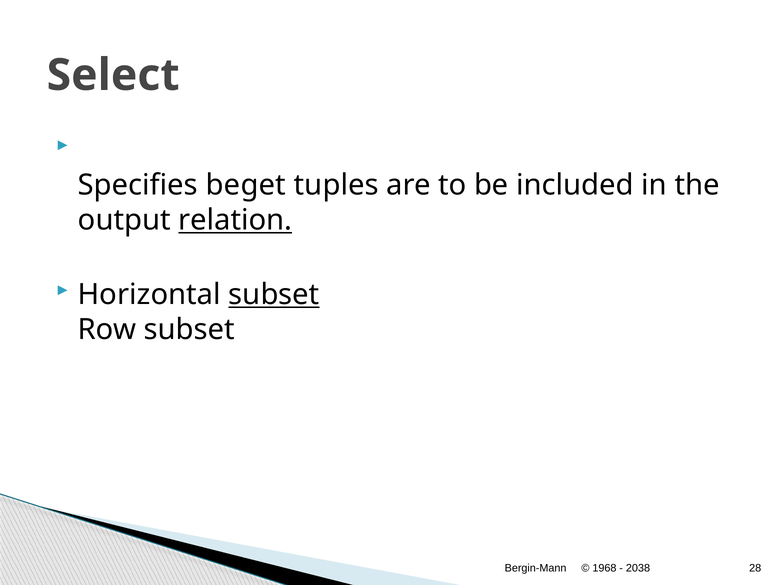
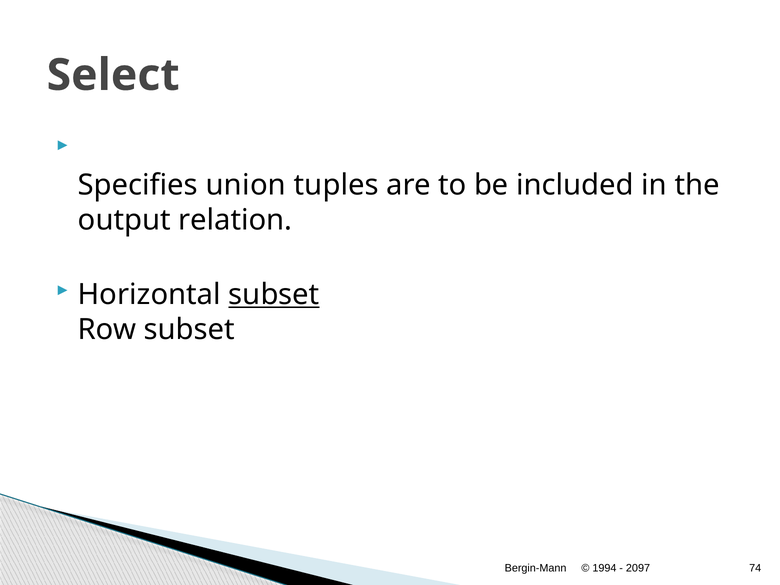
beget: beget -> union (246, 185)
relation underline: present -> none (235, 220)
28: 28 -> 74 (755, 568)
1968: 1968 -> 1994 (604, 568)
2038: 2038 -> 2097 (638, 568)
